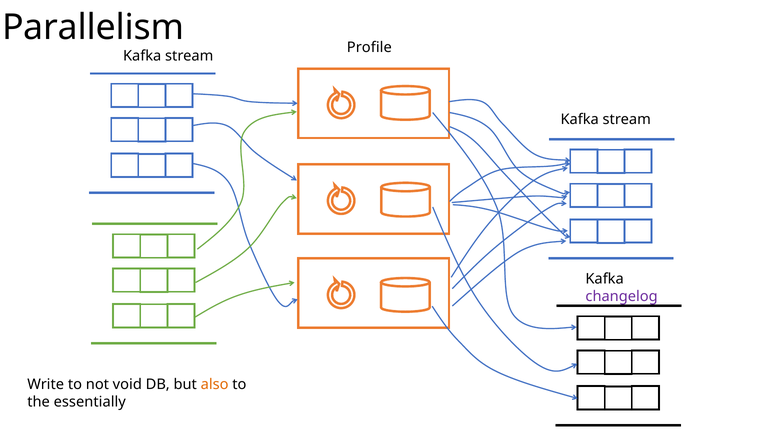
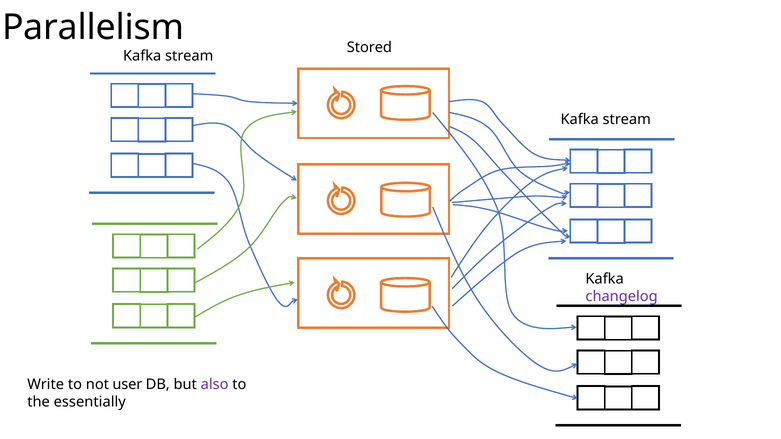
Profile: Profile -> Stored (369, 48)
void: void -> user (127, 385)
also colour: orange -> purple (215, 385)
